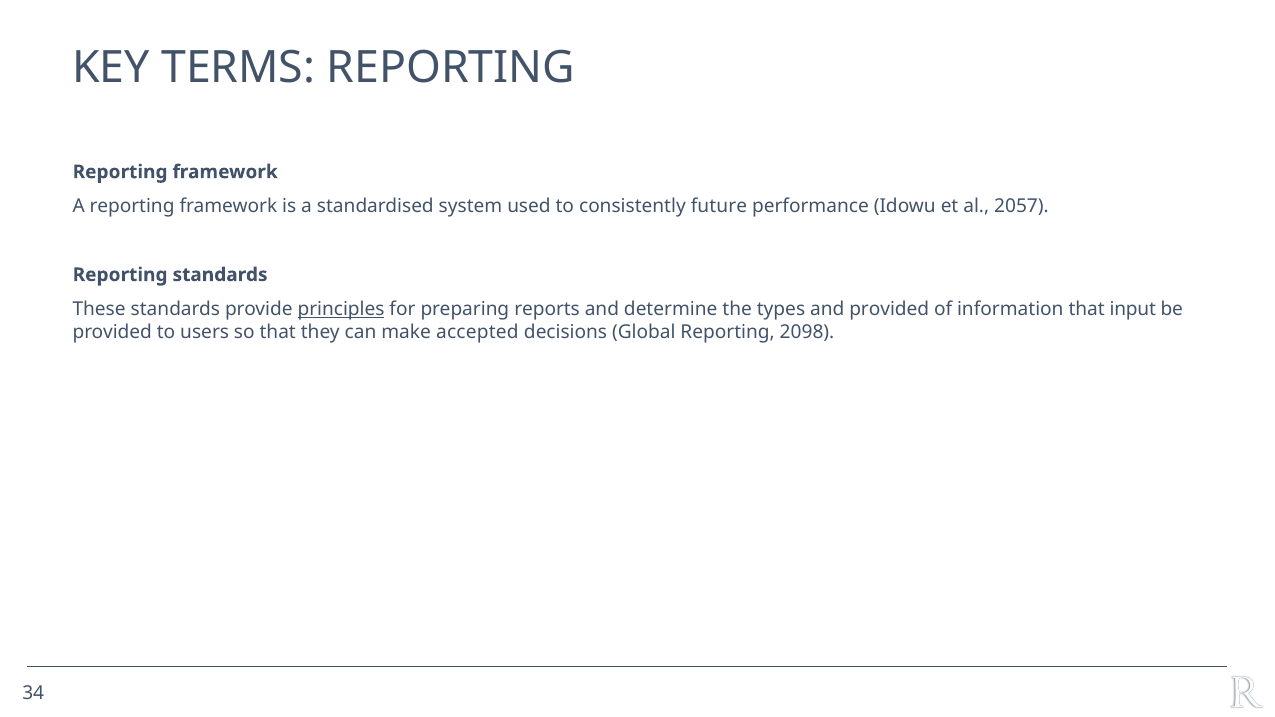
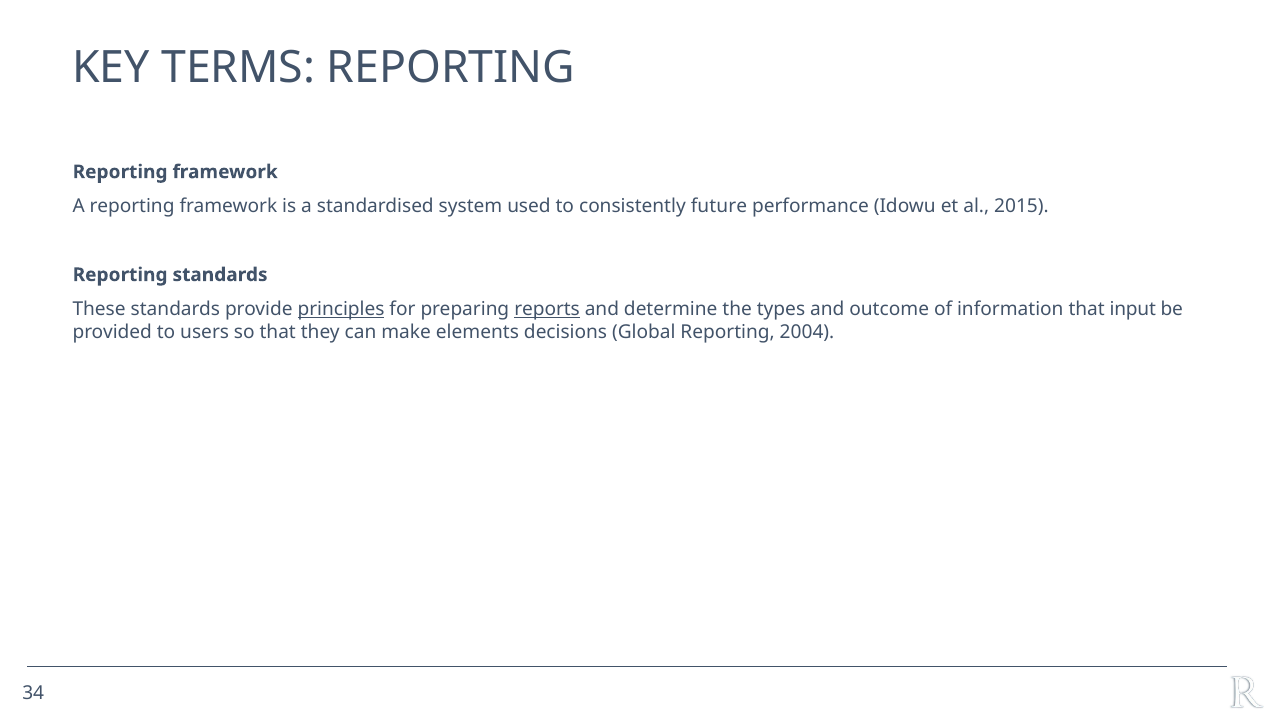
2057: 2057 -> 2015 (1021, 206)
reports underline: none -> present (547, 309)
and provided: provided -> outcome (889, 309)
accepted: accepted -> elements (477, 332)
2098: 2098 -> 2004 (807, 332)
